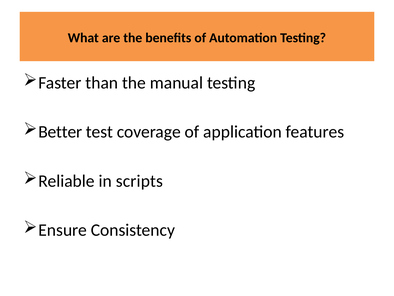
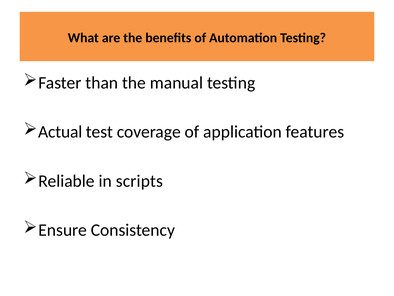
Better: Better -> Actual (60, 132)
